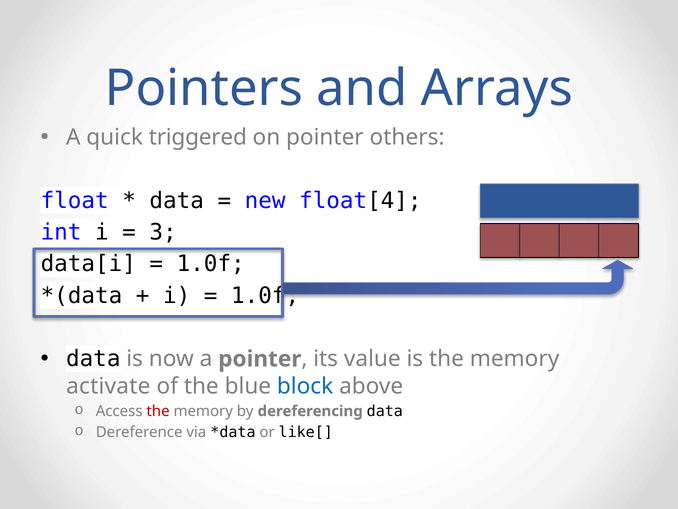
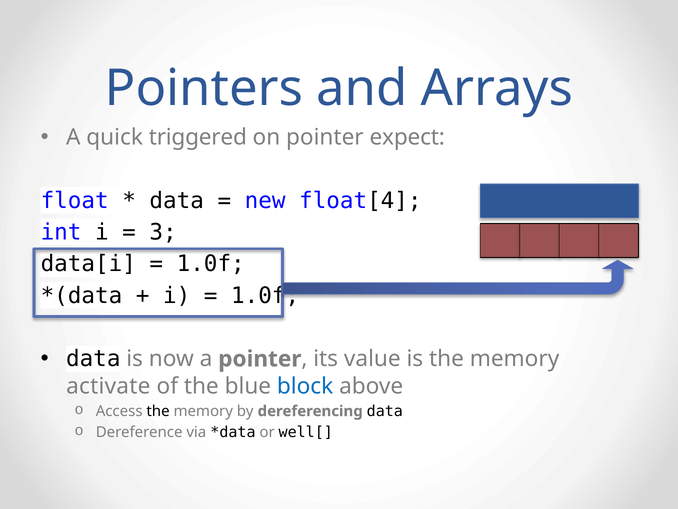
others: others -> expect (407, 137)
the colour: red -> black (158, 411)
like[: like[ -> well[ (306, 432)
